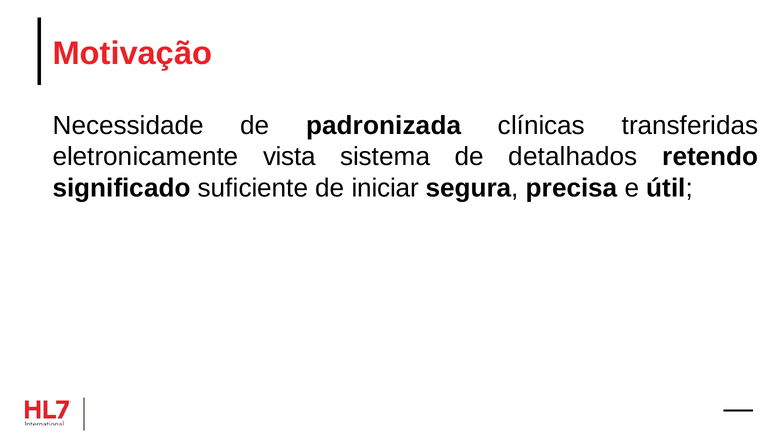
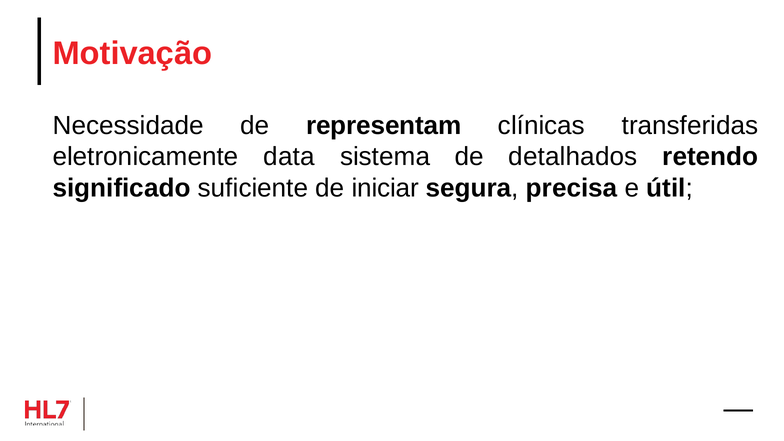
padronizada: padronizada -> representam (384, 125)
vista: vista -> data (289, 157)
